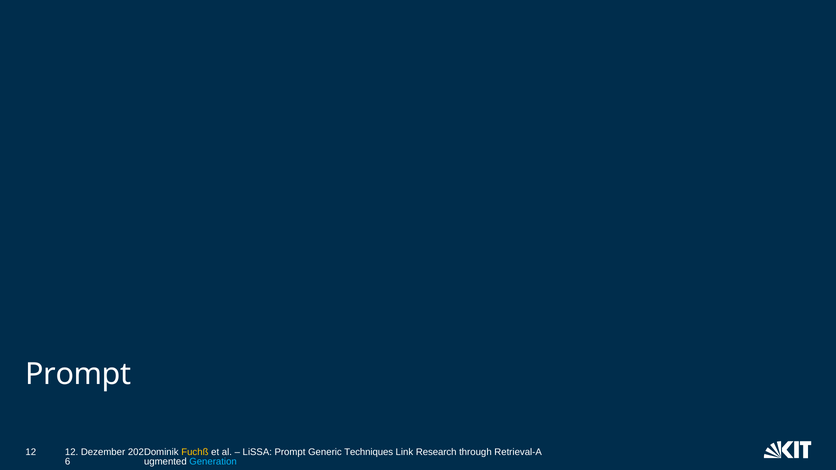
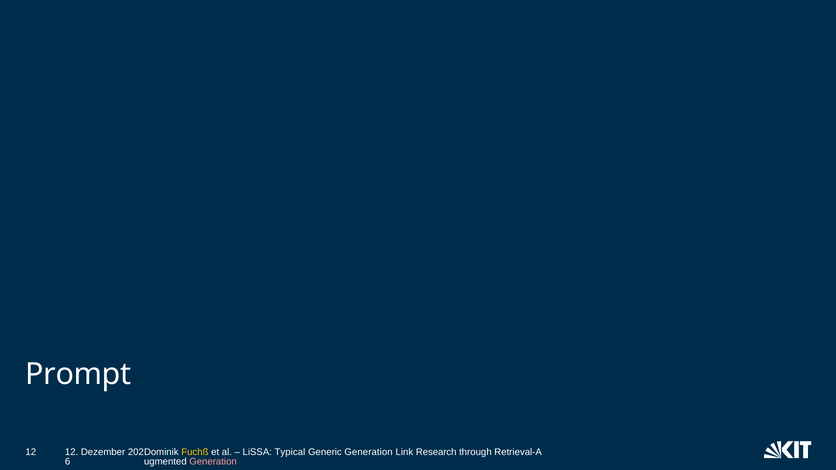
LiSSA Prompt: Prompt -> Typical (290, 452)
Generic Techniques: Techniques -> Generation (369, 452)
Generation colour: light blue -> pink (213, 462)
